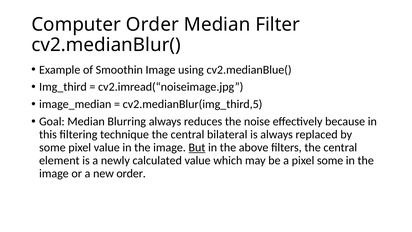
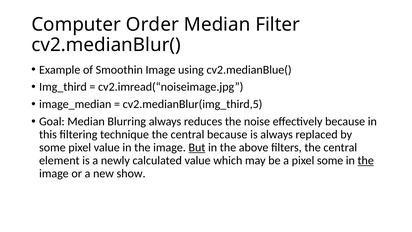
central bilateral: bilateral -> because (227, 134)
the underline: none -> present (366, 160)
new order: order -> show (131, 173)
